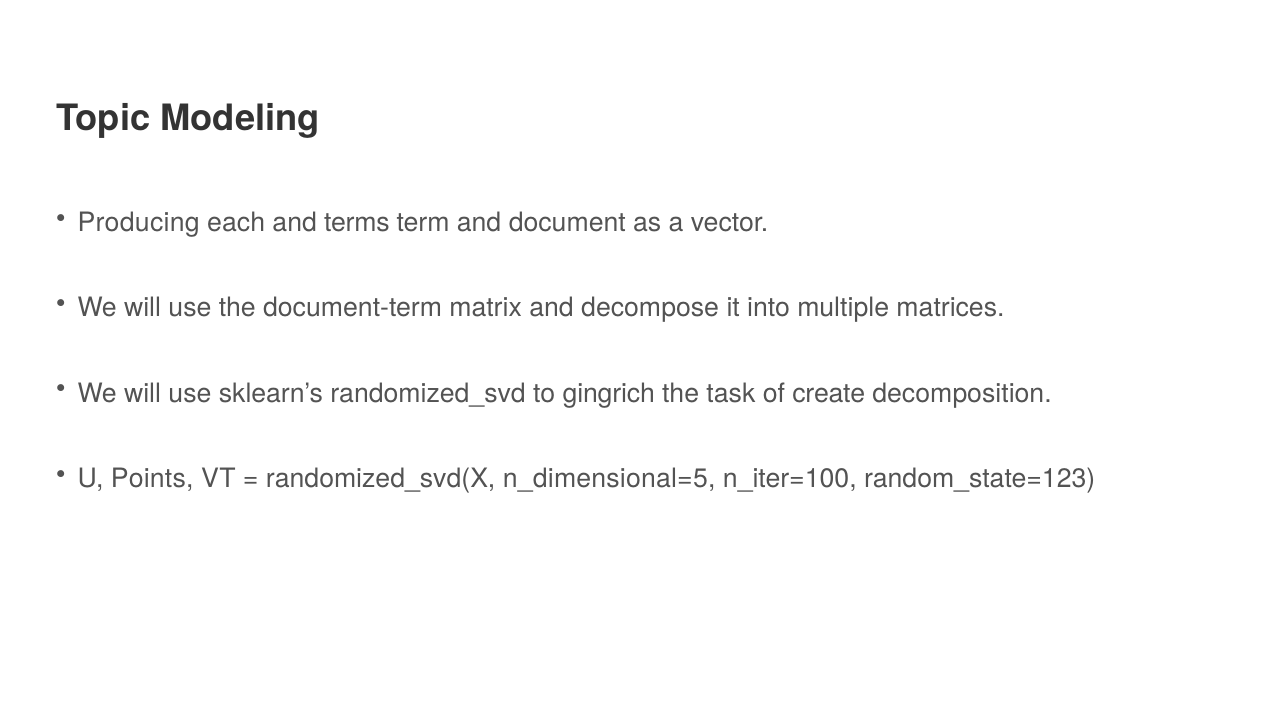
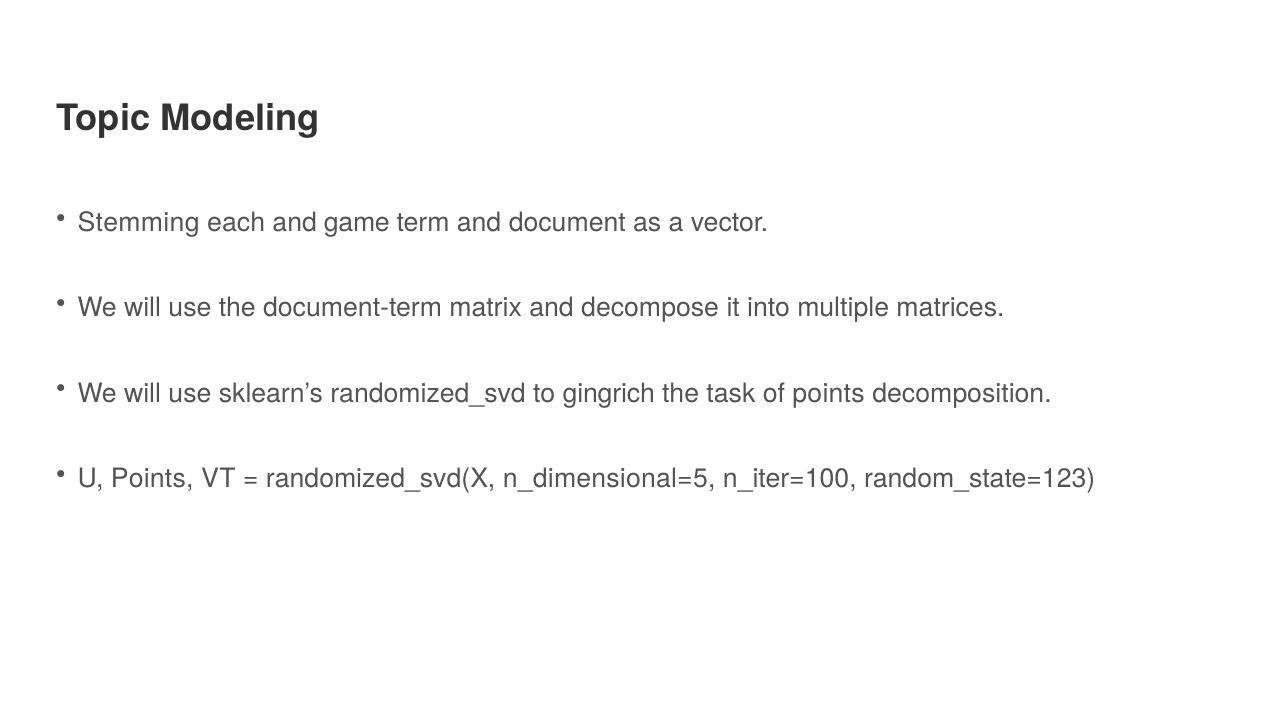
Producing: Producing -> Stemming (139, 222)
terms: terms -> game (357, 222)
of create: create -> points (829, 393)
